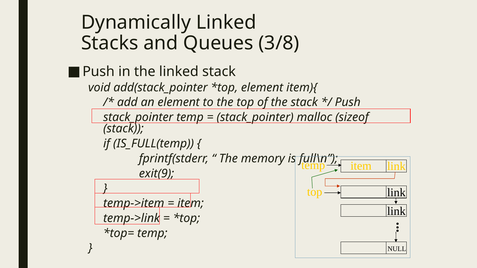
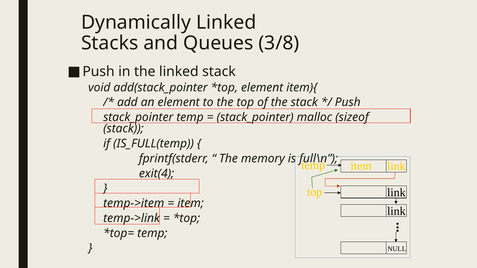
exit(9: exit(9 -> exit(4 (157, 174)
